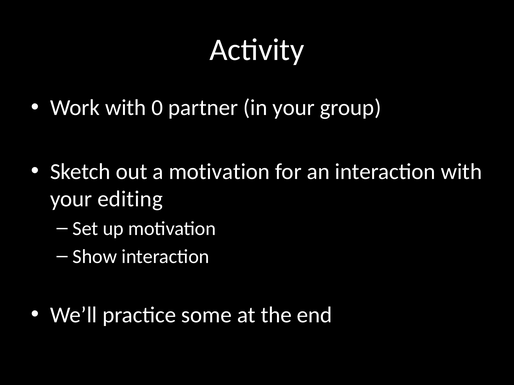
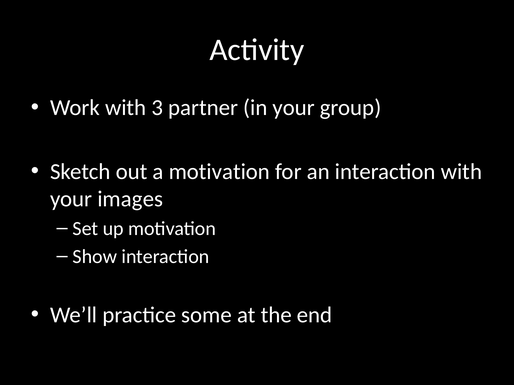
0: 0 -> 3 (157, 108)
editing: editing -> images (130, 199)
